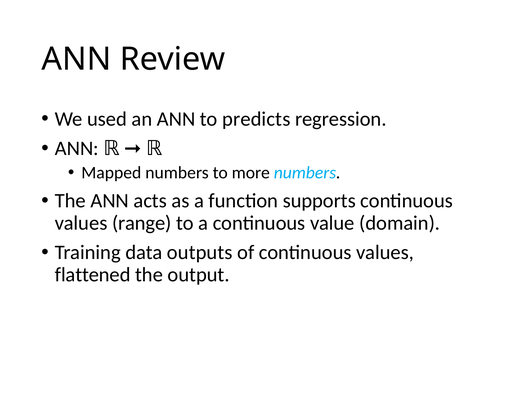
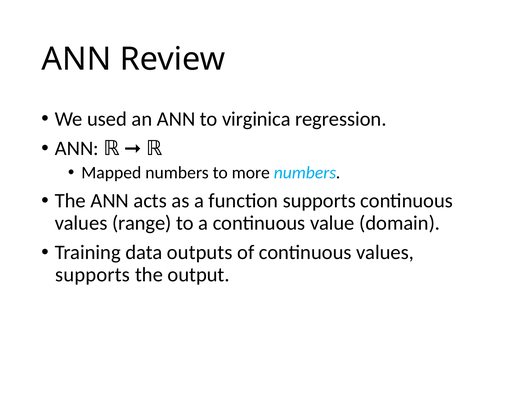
predicts: predicts -> virginica (256, 119)
flattened: flattened -> supports (93, 275)
